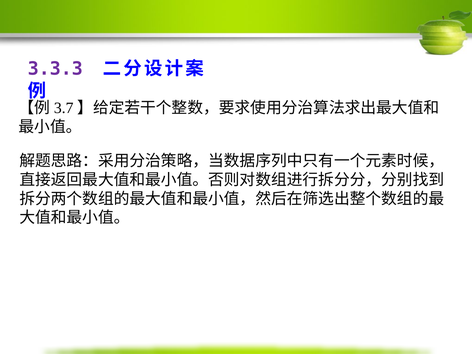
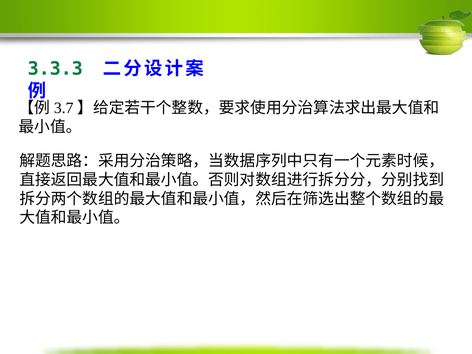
3.3.3 colour: purple -> green (55, 69)
